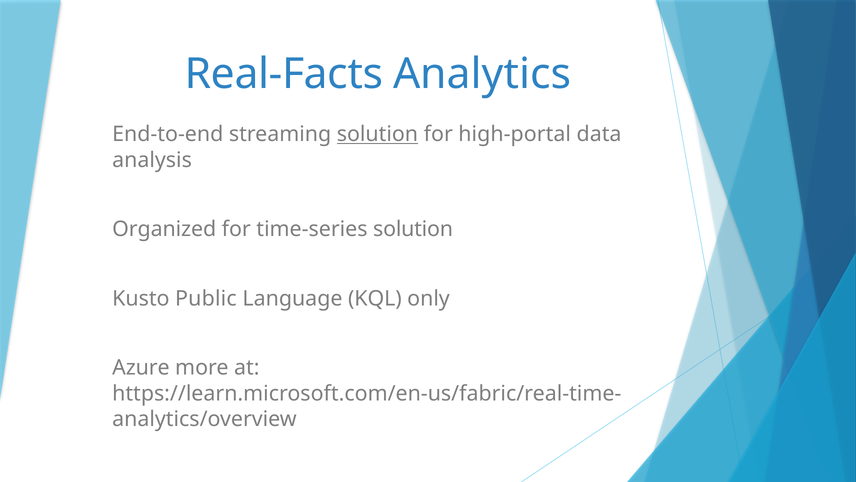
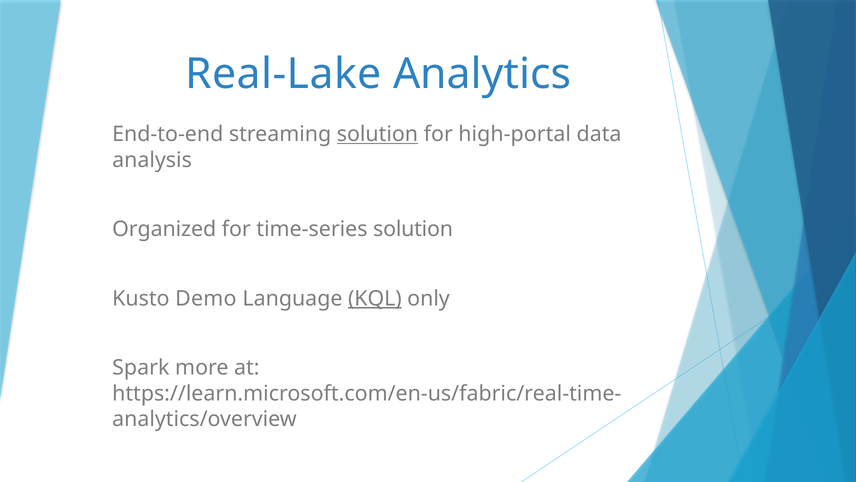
Real-Facts: Real-Facts -> Real-Lake (283, 74)
Public: Public -> Demo (206, 298)
KQL underline: none -> present (375, 298)
Azure: Azure -> Spark (141, 367)
